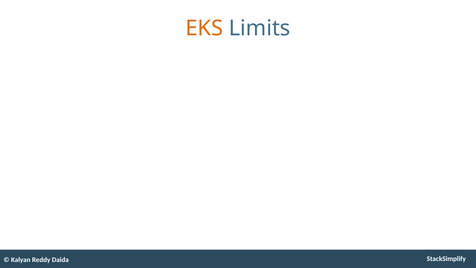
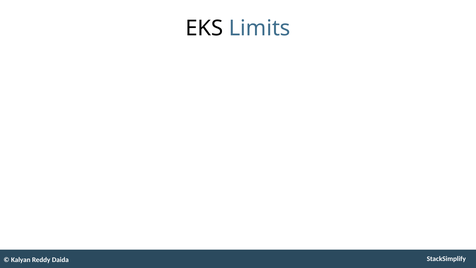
EKS colour: orange -> black (204, 28)
